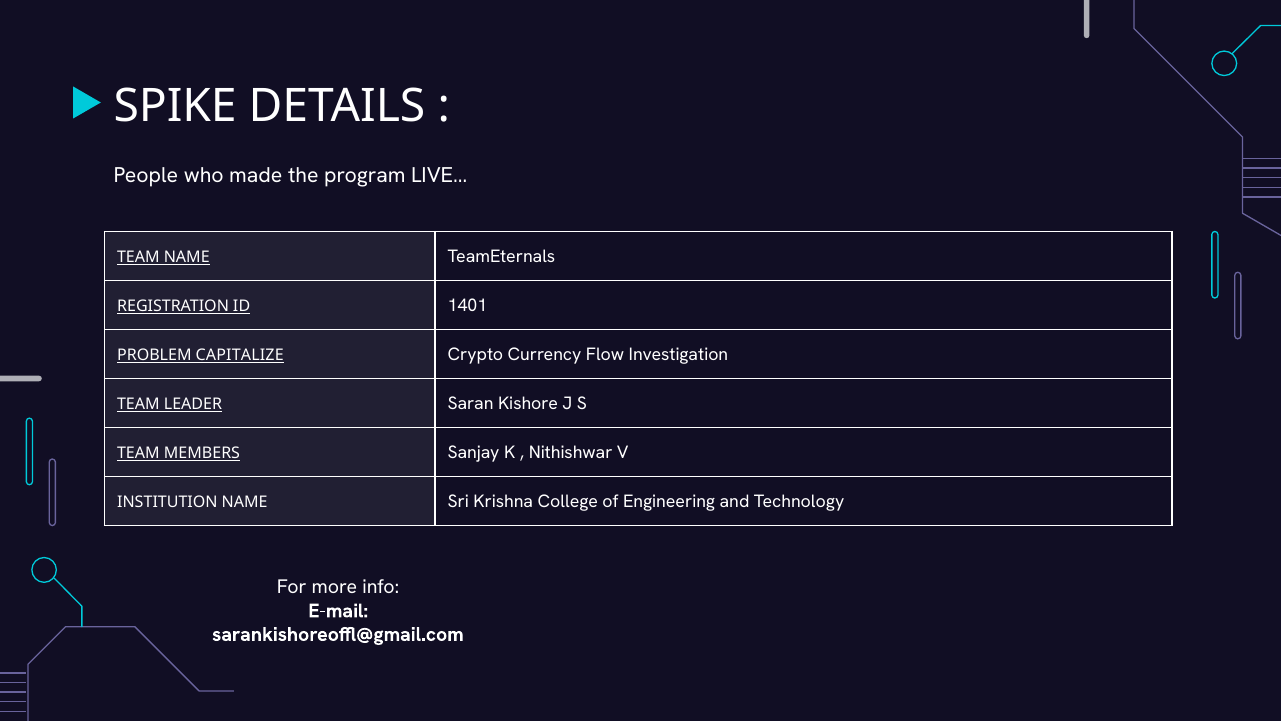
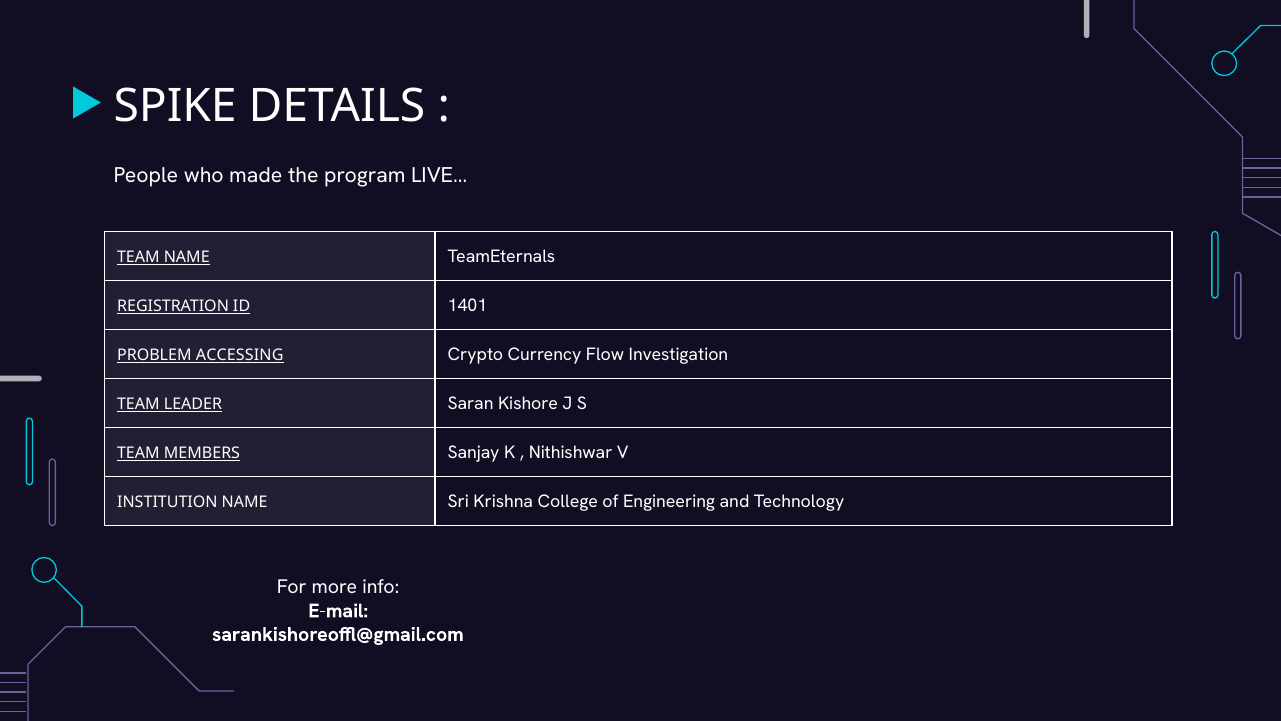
CAPITALIZE: CAPITALIZE -> ACCESSING (240, 355)
